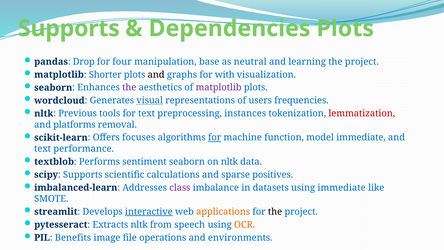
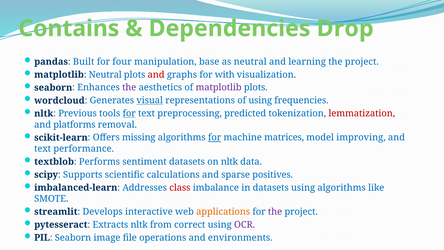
Supports: Supports -> Contains (69, 28)
Dependencies Plots: Plots -> Drop (345, 28)
Drop: Drop -> Built (84, 62)
matplotlib Shorter: Shorter -> Neutral (105, 75)
and colour: black -> red (156, 75)
of users: users -> using (260, 100)
for underline: none -> present (129, 113)
instances: instances -> predicted (245, 113)
focuses: focuses -> missing (139, 137)
function: function -> matrices (284, 137)
model immediate: immediate -> improving (361, 137)
sentiment seaborn: seaborn -> datasets (187, 162)
class colour: purple -> red (180, 187)
using immediate: immediate -> algorithms (342, 187)
interactive underline: present -> none (149, 211)
the colour: black -> purple (275, 211)
speech: speech -> correct (190, 224)
OCR colour: orange -> purple (245, 224)
PIL Benefits: Benefits -> Seaborn (73, 237)
